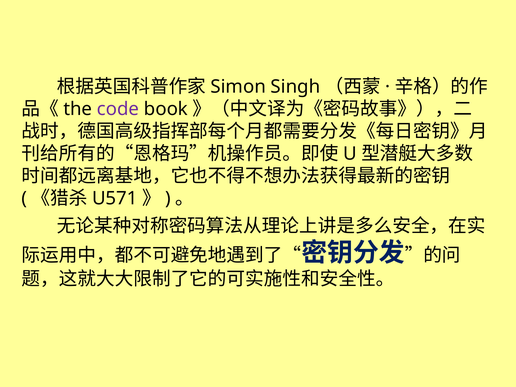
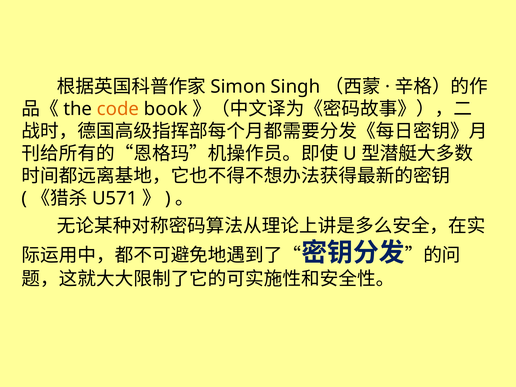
code colour: purple -> orange (118, 109)
